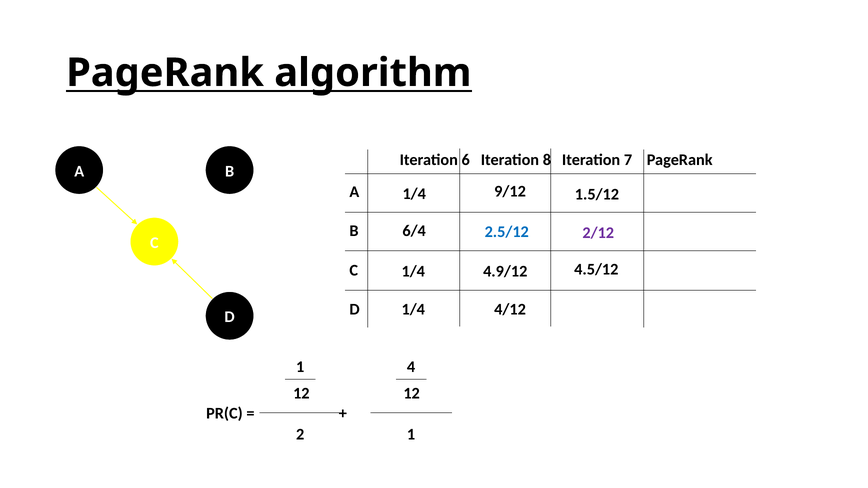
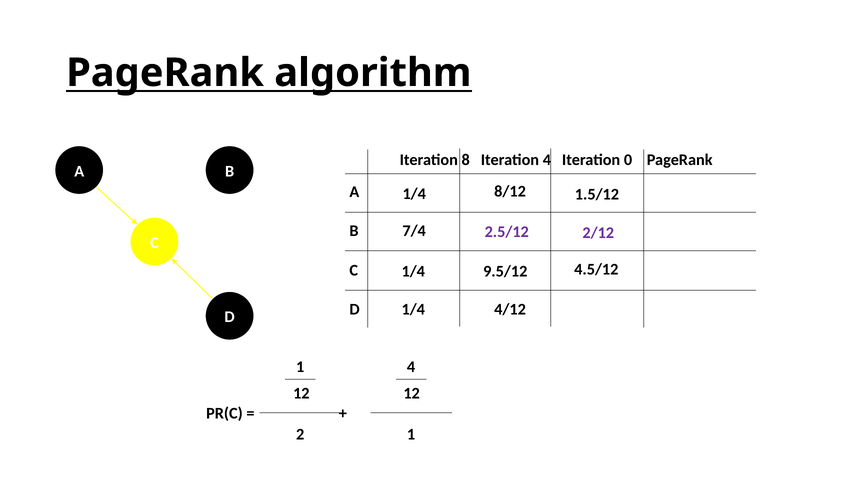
6: 6 -> 8 (466, 160)
Iteration 8: 8 -> 4 (547, 160)
7: 7 -> 0 (628, 160)
9/12: 9/12 -> 8/12 (510, 191)
6/4: 6/4 -> 7/4 (414, 231)
2.5/12 colour: blue -> purple (507, 232)
4.9/12: 4.9/12 -> 9.5/12 (505, 271)
